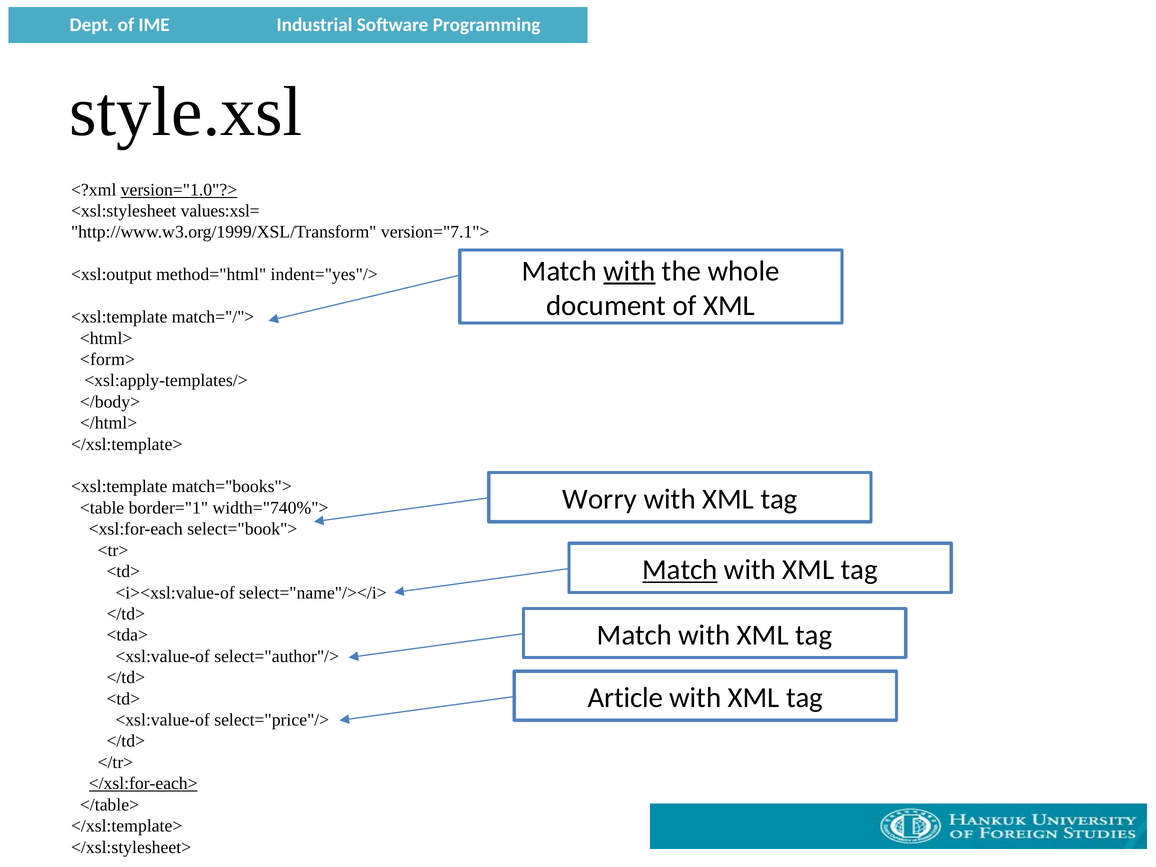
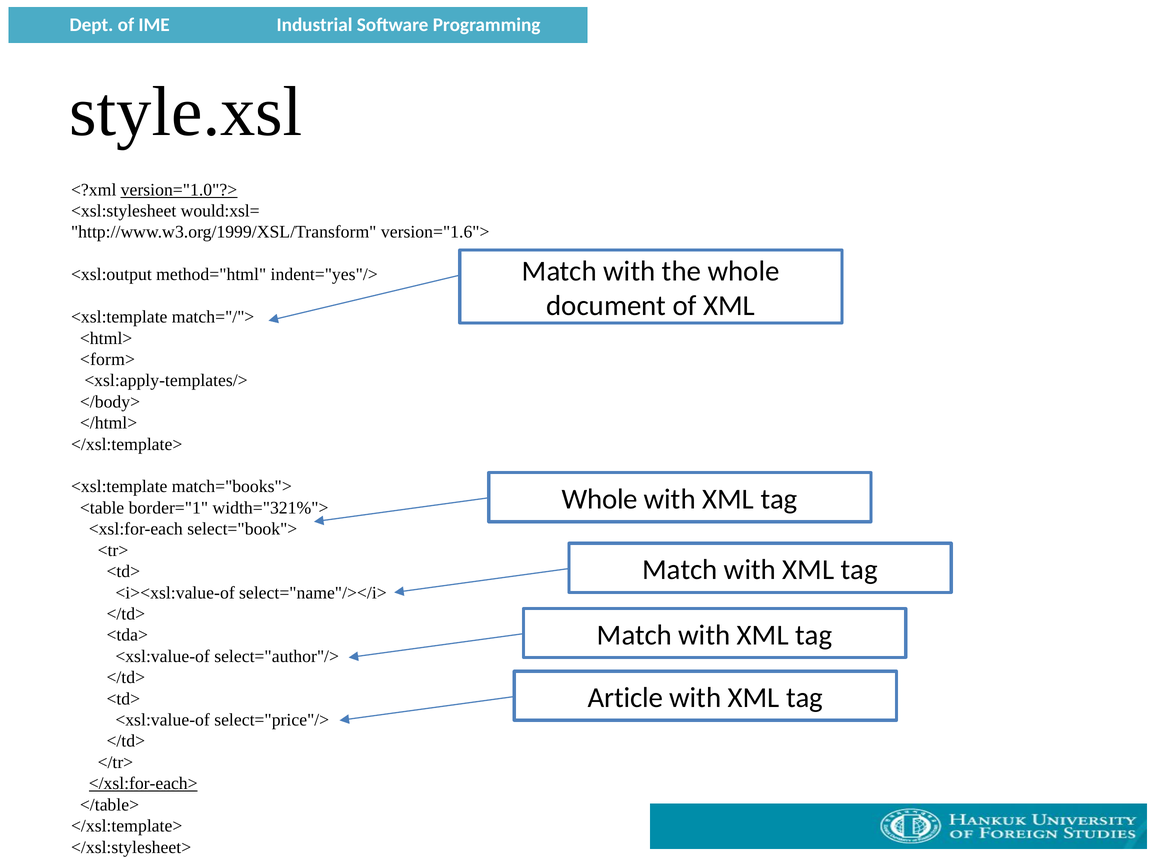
values:xsl=: values:xsl= -> would:xsl= (220, 211)
version="7.1">: version="7.1"> -> version="1.6"> (435, 232)
with underline: present -> none (629, 271)
Worry: Worry -> Whole (600, 499)
width="740%">: width="740%"> -> width="321%"> (270, 508)
Match underline: present -> none (680, 570)
